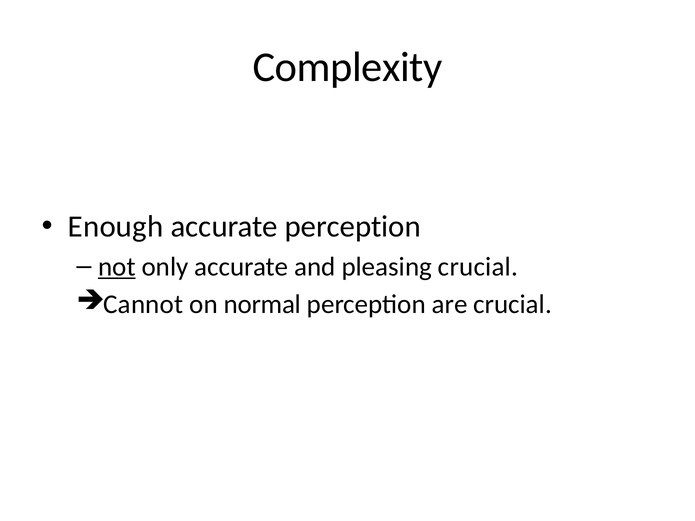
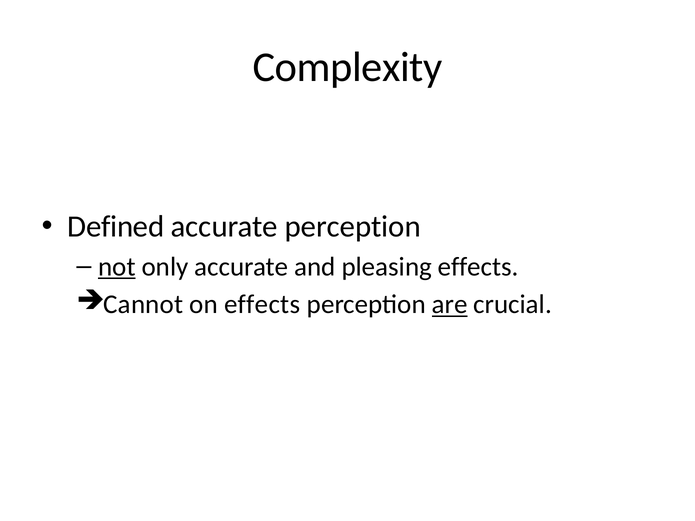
Enough: Enough -> Defined (116, 227)
pleasing crucial: crucial -> effects (478, 267)
on normal: normal -> effects (262, 305)
are underline: none -> present (450, 305)
